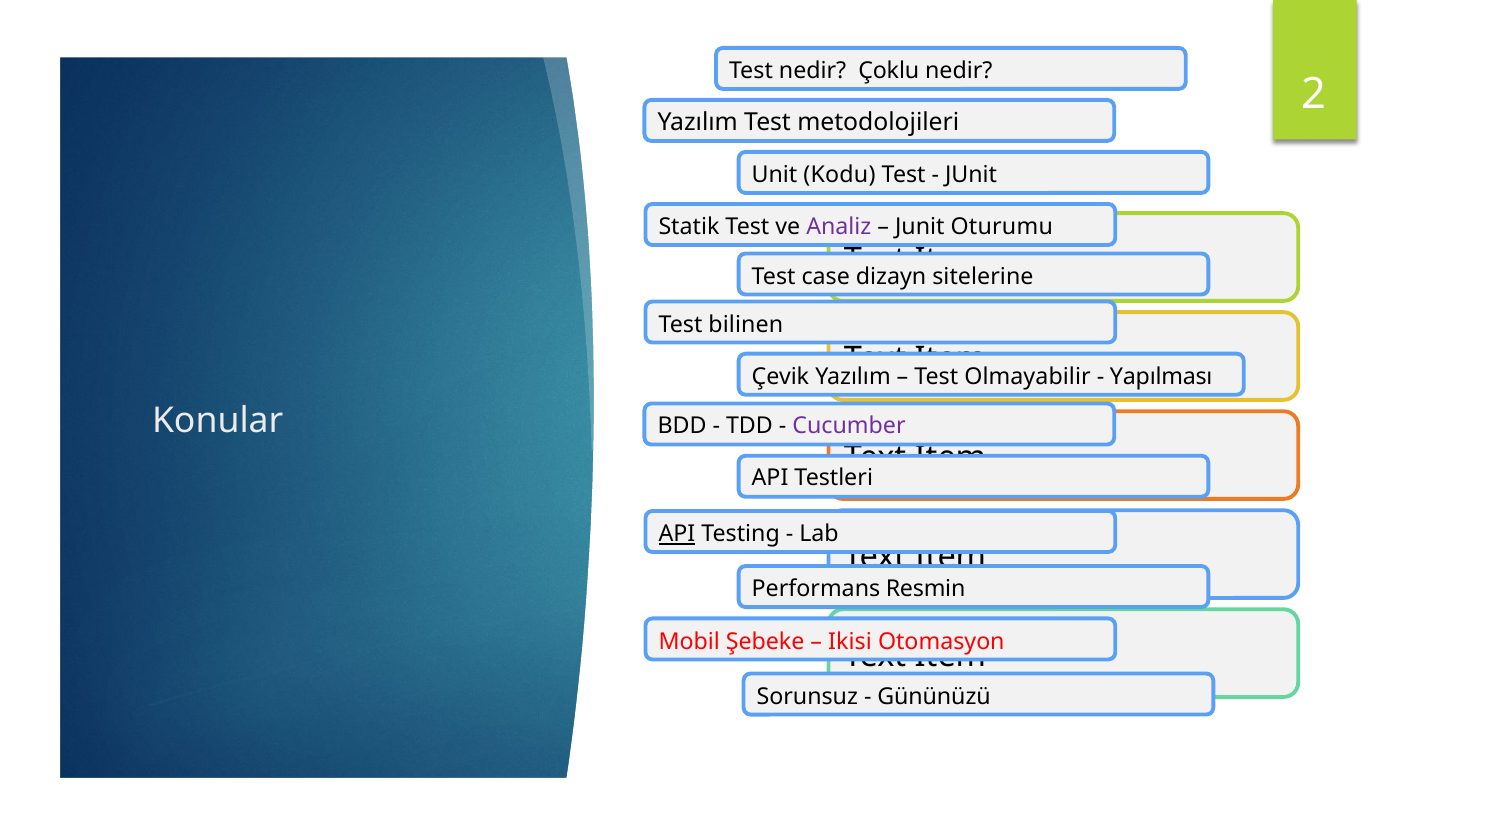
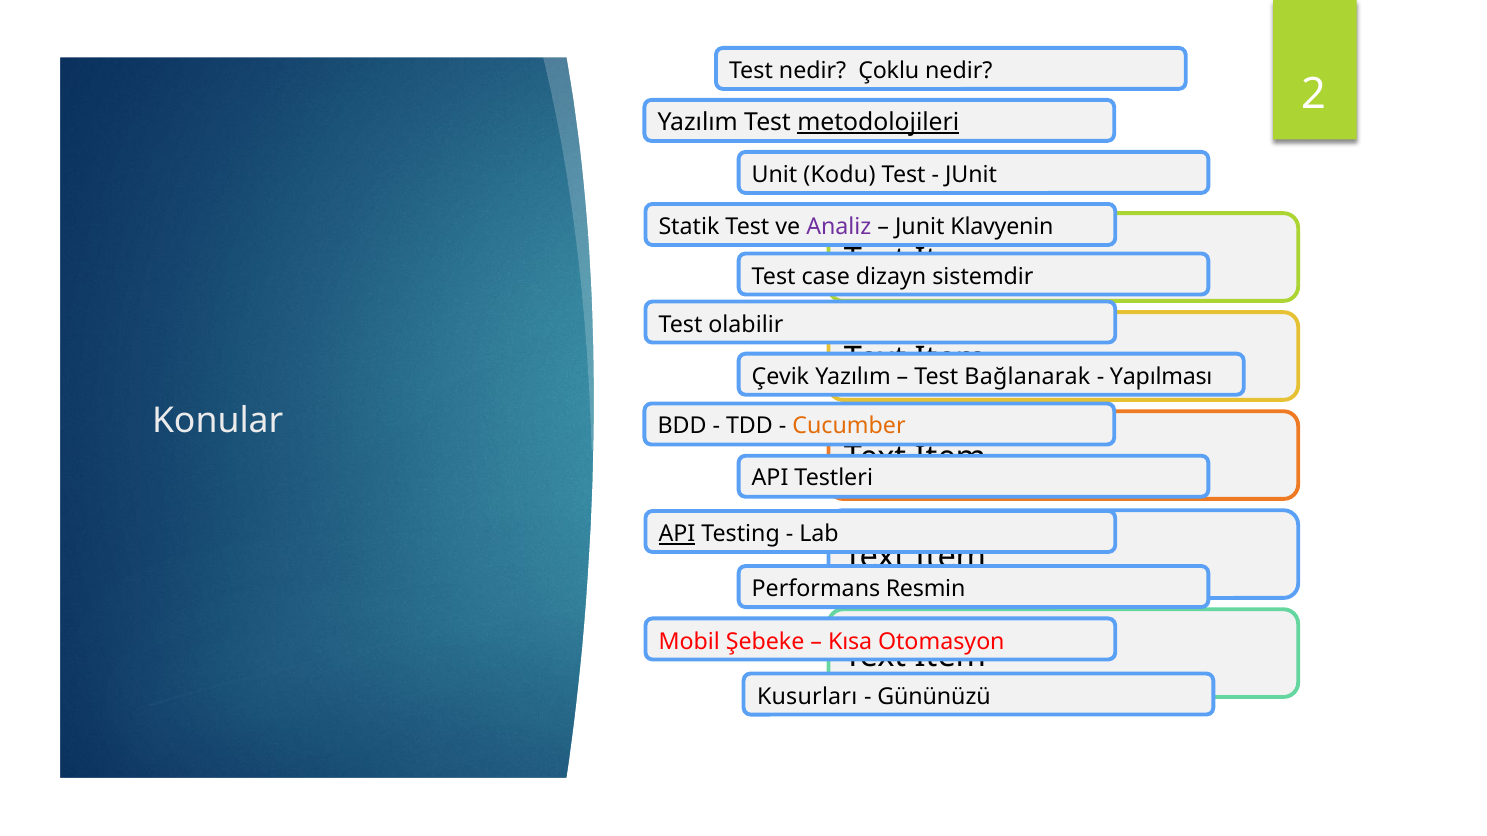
metodolojileri underline: none -> present (878, 122)
Oturumu: Oturumu -> Klavyenin (1002, 227)
sitelerine: sitelerine -> sistemdir (983, 277)
bilinen: bilinen -> olabilir (746, 325)
Olmayabilir: Olmayabilir -> Bağlanarak (1027, 377)
Cucumber colour: purple -> orange (849, 426)
Ikisi: Ikisi -> Kısa (850, 642)
Sorunsuz: Sorunsuz -> Kusurları (807, 697)
